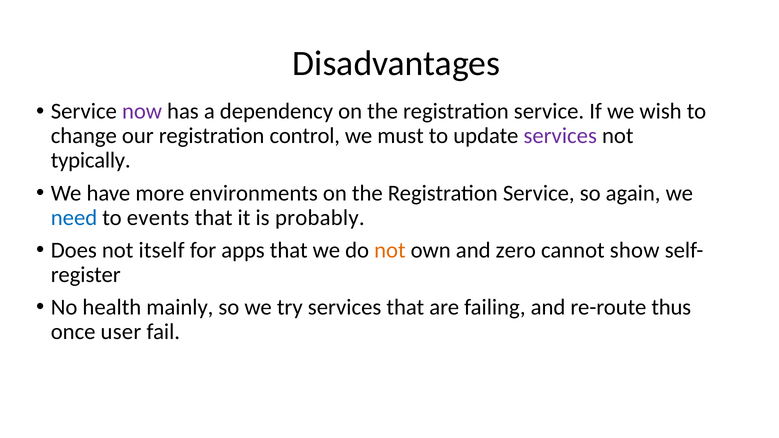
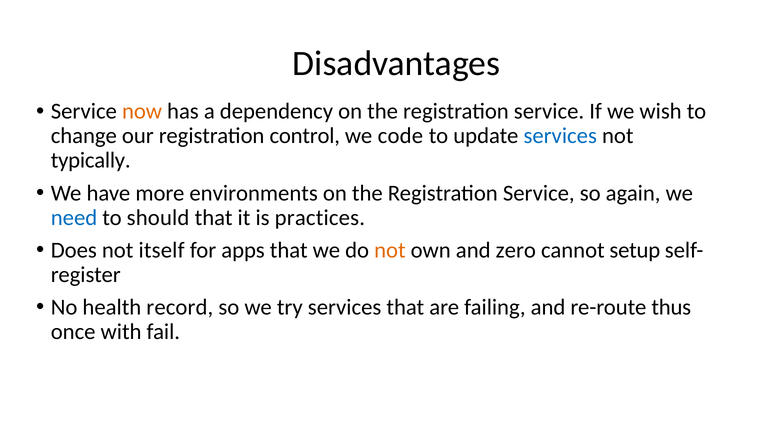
now colour: purple -> orange (142, 112)
must: must -> code (400, 136)
services colour: purple -> blue (560, 136)
events: events -> should (158, 218)
probably: probably -> practices (320, 218)
show: show -> setup (635, 250)
mainly: mainly -> record (180, 307)
user: user -> with (121, 332)
